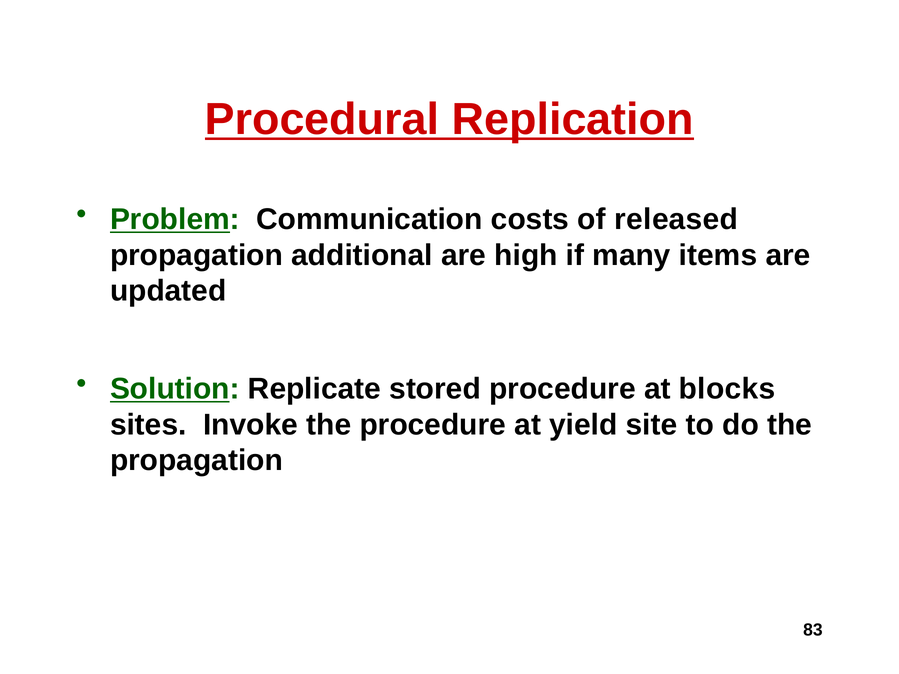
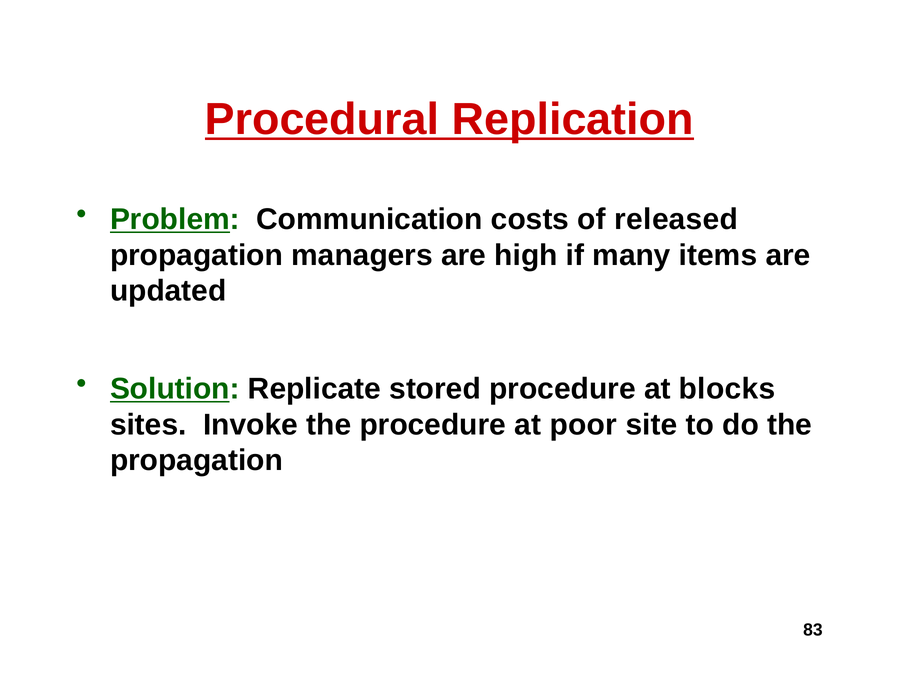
additional: additional -> managers (362, 255)
yield: yield -> poor (583, 425)
